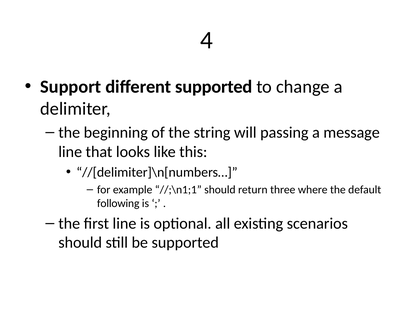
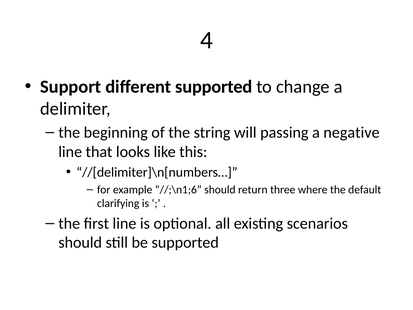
message: message -> negative (352, 132)
//;\n1;1: //;\n1;1 -> //;\n1;6 (178, 189)
following: following -> clarifying (118, 203)
